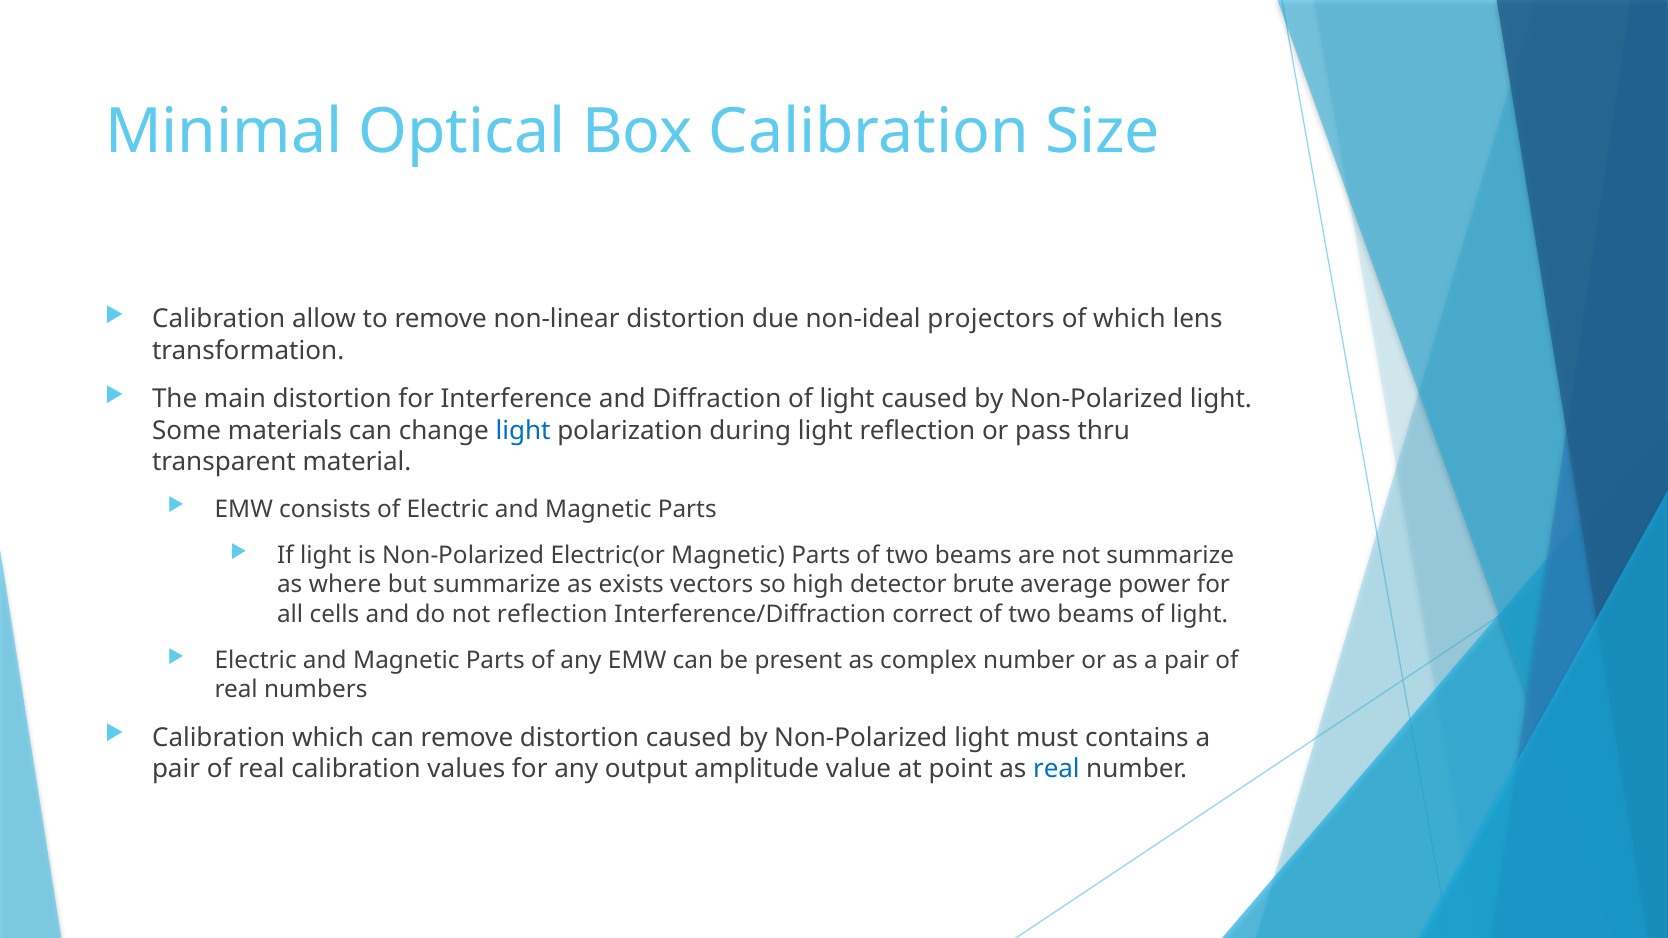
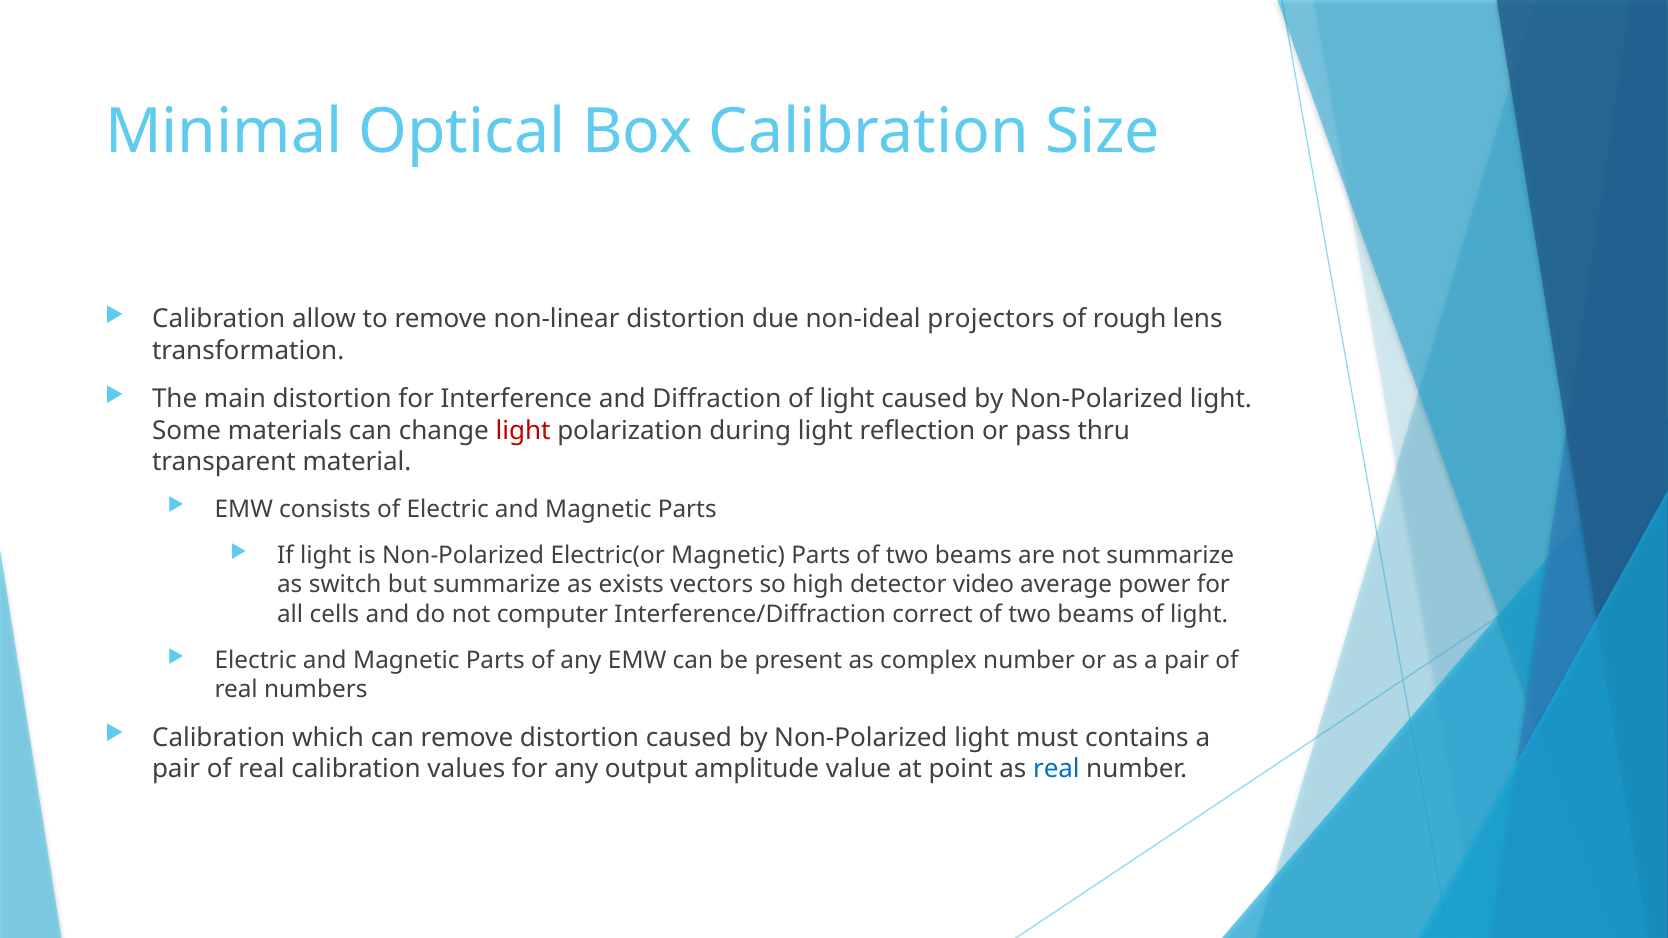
of which: which -> rough (1130, 319)
light colour: blue -> red (523, 431)
where: where -> switch (345, 585)
brute: brute -> video (983, 585)
not reflection: reflection -> computer (552, 614)
